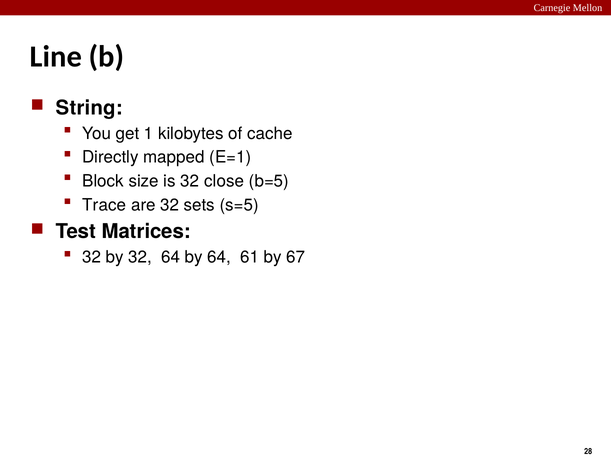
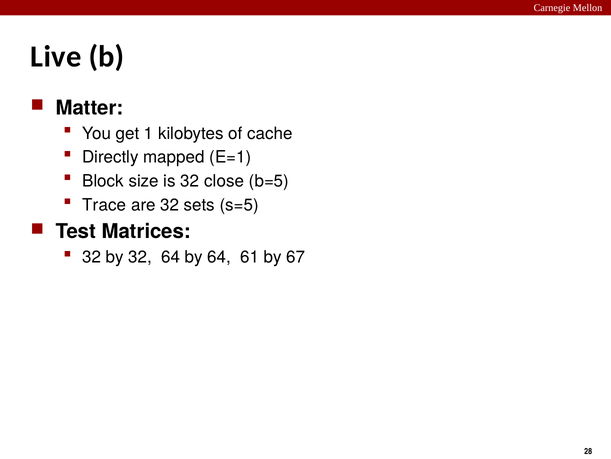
Line: Line -> Live (56, 57)
String: String -> Matter (89, 108)
